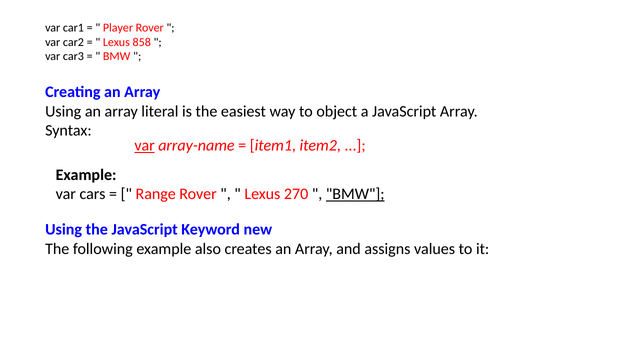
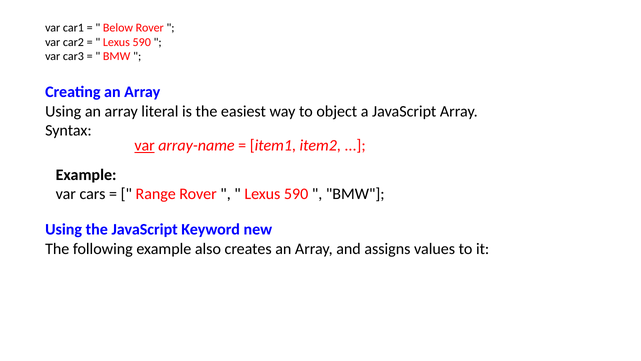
Player: Player -> Below (118, 28)
858: 858 -> 590 (142, 42)
270: 270 -> 590 (296, 194)
BMW underline: present -> none (355, 194)
